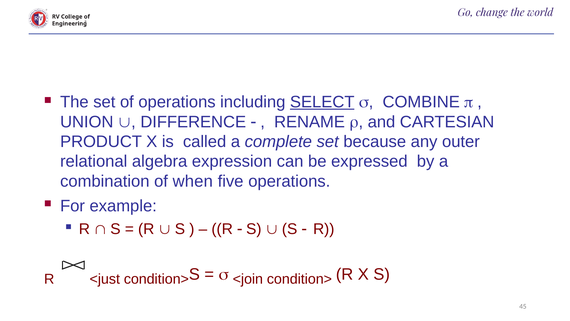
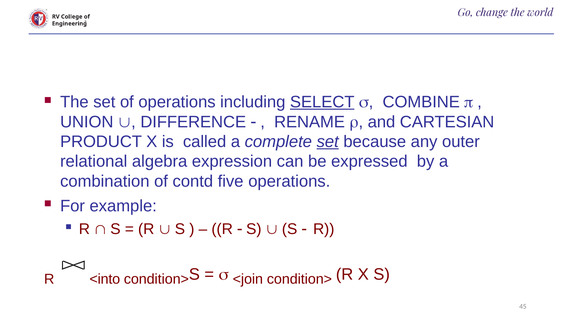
set underline: none -> present (328, 142)
when: when -> contd (193, 181)
<just: <just -> <into (105, 279)
